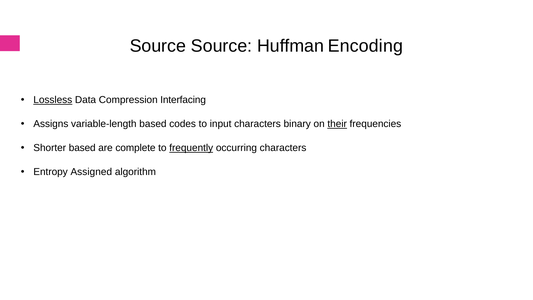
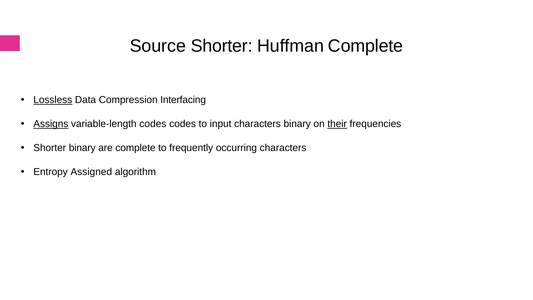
Source Source: Source -> Shorter (222, 46)
Huffman Encoding: Encoding -> Complete (366, 46)
Assigns underline: none -> present (51, 124)
variable-length based: based -> codes (153, 124)
Shorter based: based -> binary (82, 148)
frequently underline: present -> none (191, 148)
